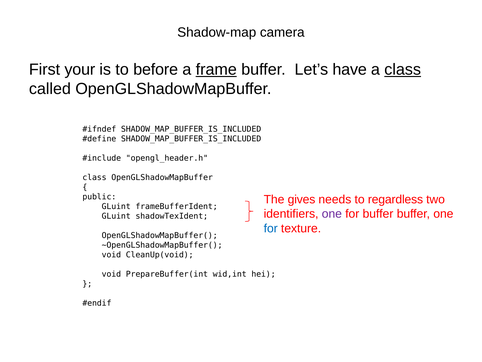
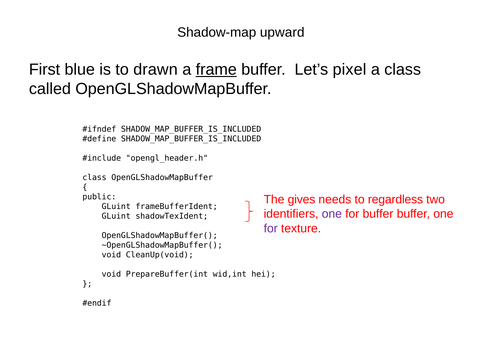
camera: camera -> upward (282, 32)
your: your -> blue (80, 69)
before: before -> drawn (155, 69)
have: have -> pixel (349, 69)
class underline: present -> none (403, 69)
for colour: blue -> purple (271, 228)
